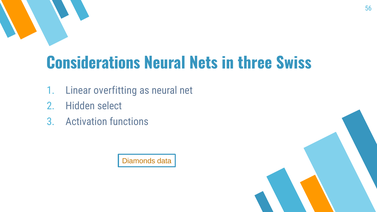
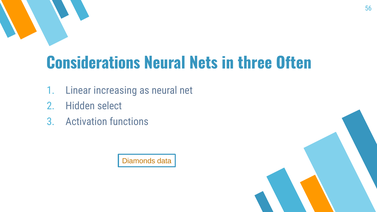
Swiss: Swiss -> Often (294, 63)
overfitting: overfitting -> increasing (115, 90)
